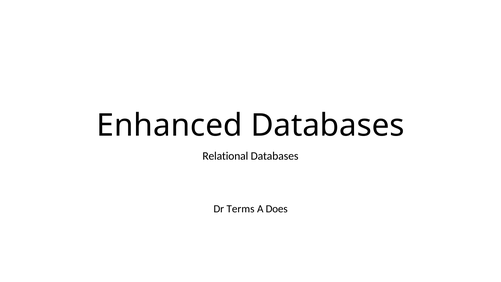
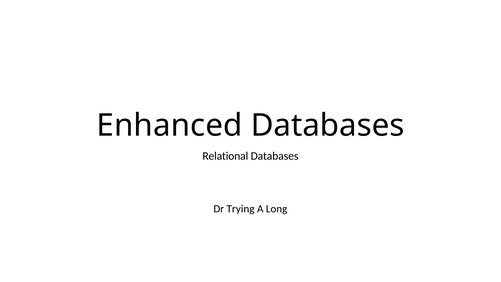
Terms: Terms -> Trying (241, 209)
Does: Does -> Long (277, 209)
